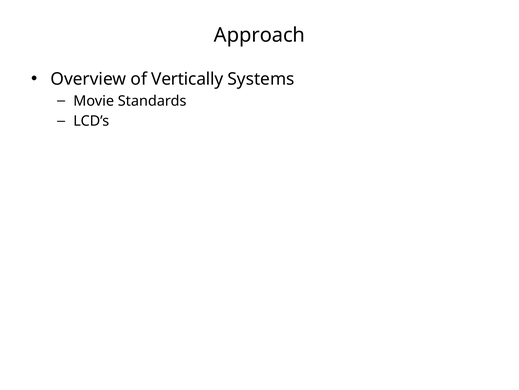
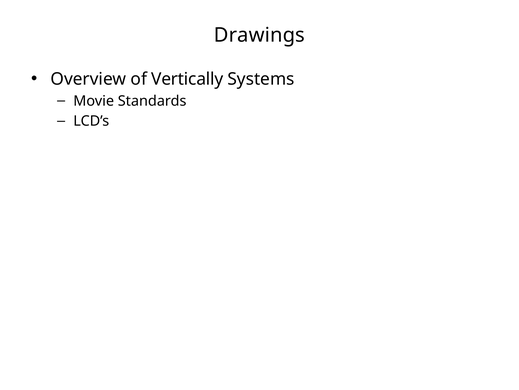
Approach: Approach -> Drawings (259, 35)
